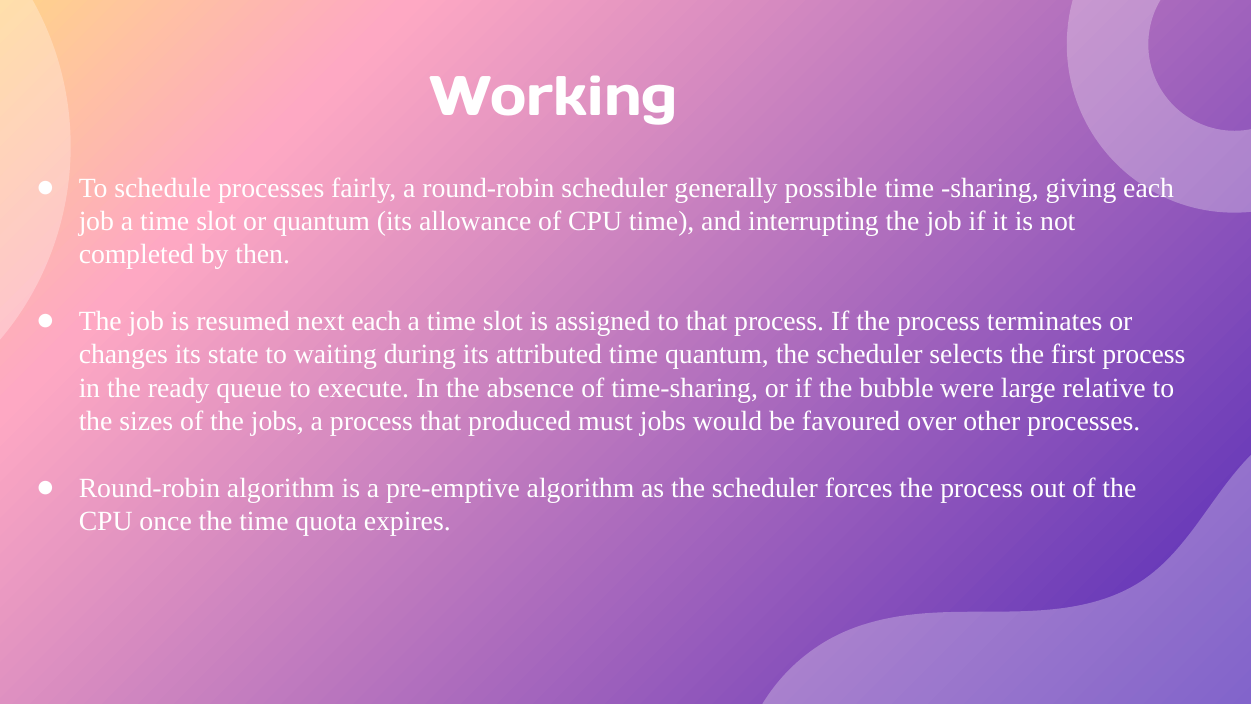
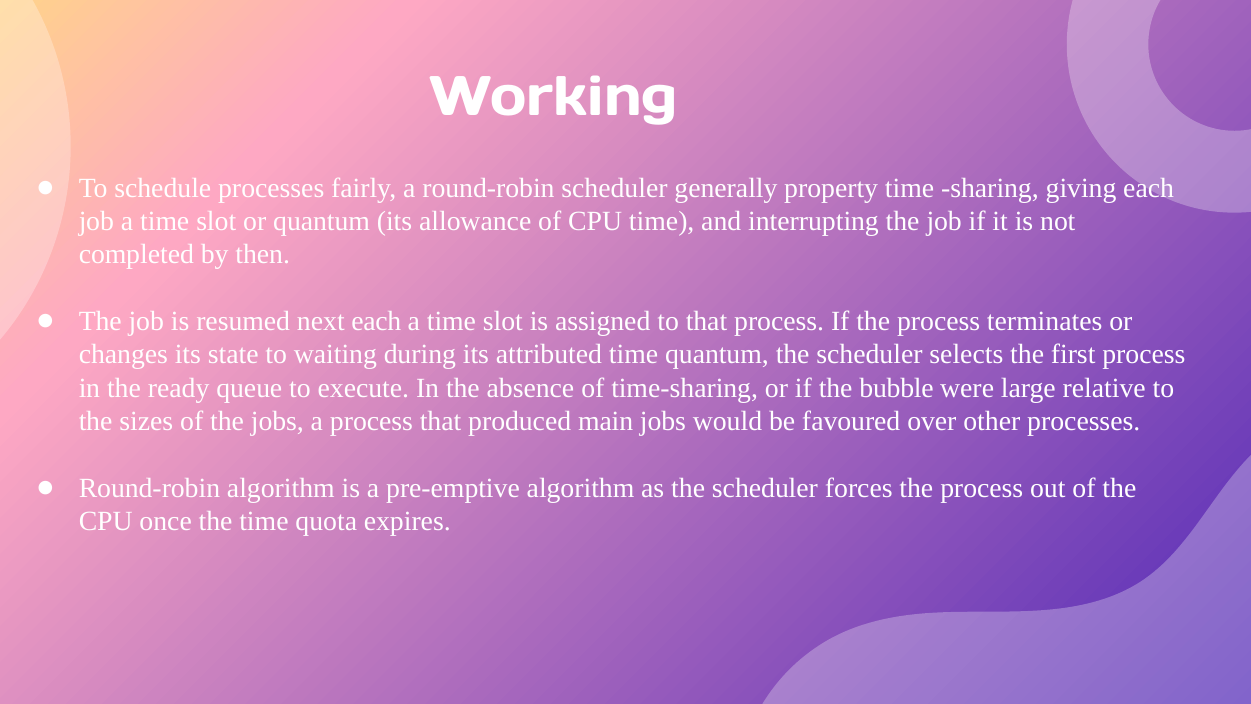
possible: possible -> property (831, 188)
must: must -> main (606, 421)
